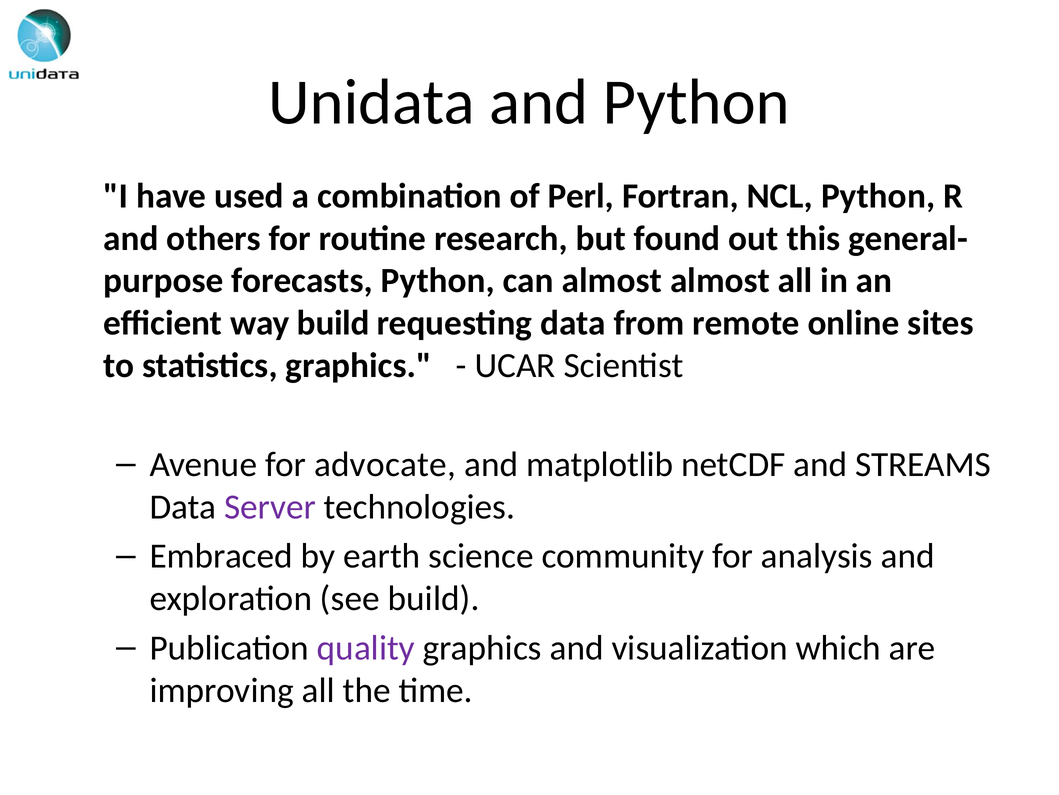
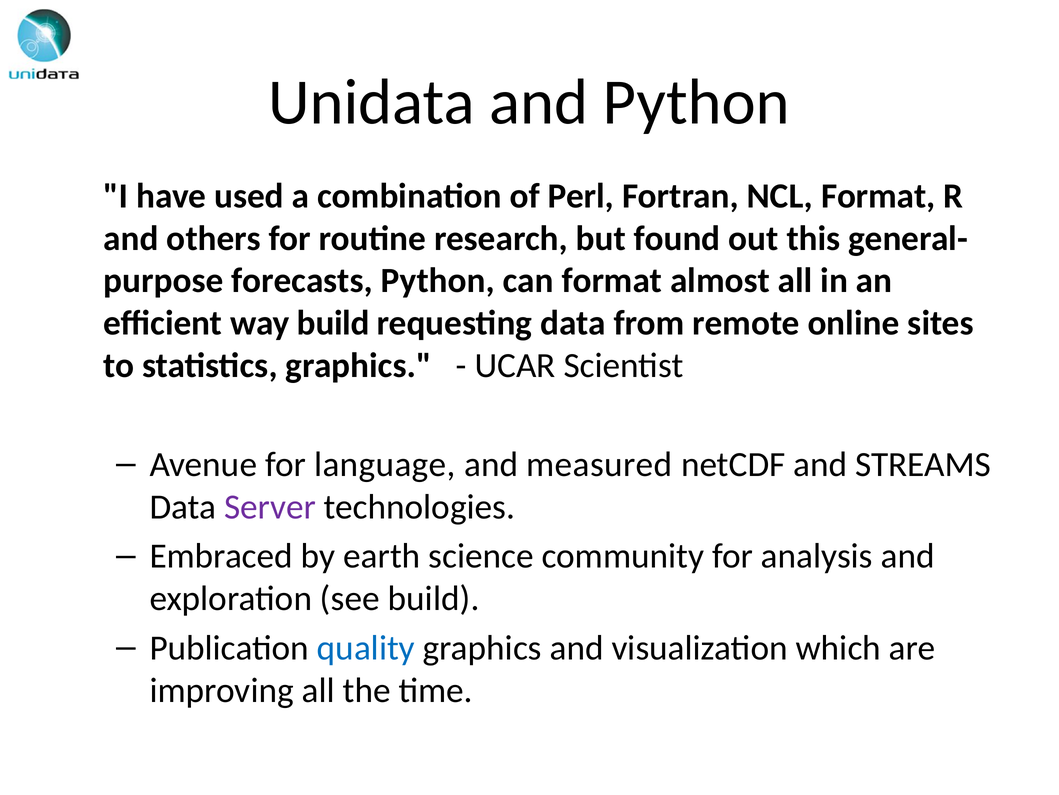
NCL Python: Python -> Format (878, 196)
can almost: almost -> format (612, 280)
advocate: advocate -> language (385, 464)
matplotlib: matplotlib -> measured (599, 464)
quality colour: purple -> blue (366, 648)
